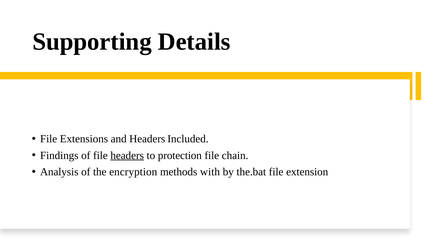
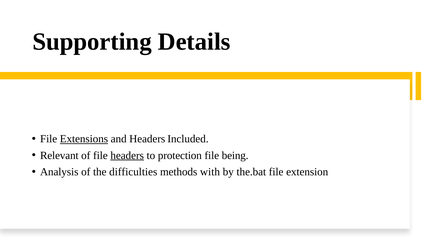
Extensions underline: none -> present (84, 139)
Findings: Findings -> Relevant (59, 155)
chain: chain -> being (235, 155)
encryption: encryption -> difficulties (133, 172)
